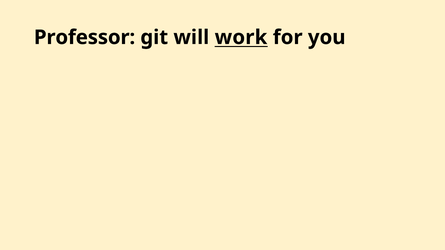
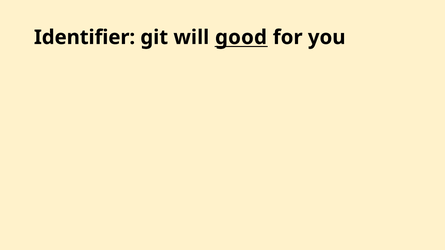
Professor: Professor -> Identifier (85, 37)
work: work -> good (241, 37)
